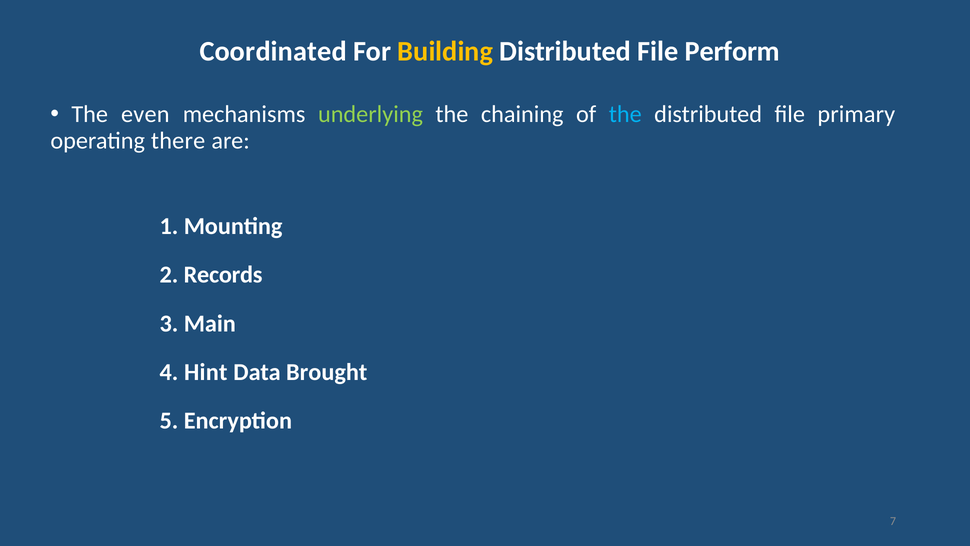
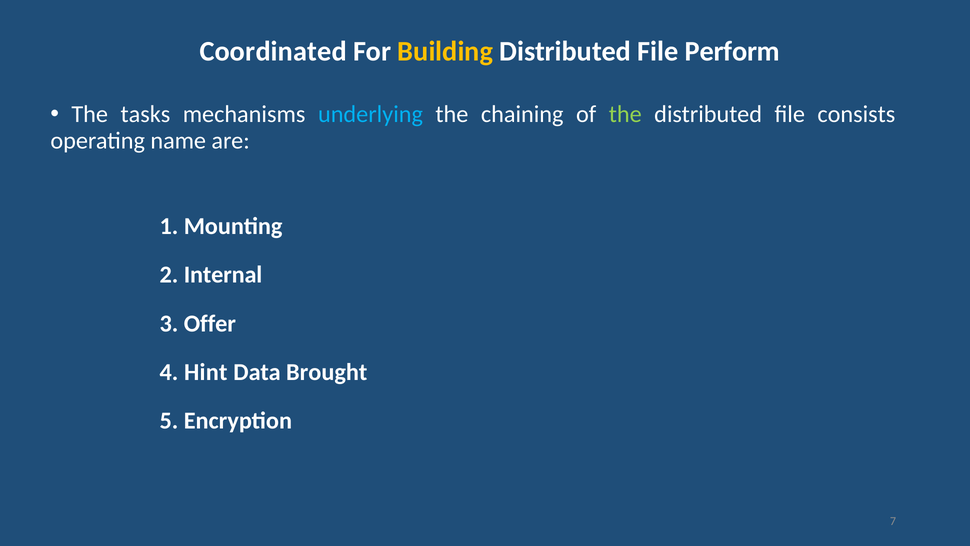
even: even -> tasks (145, 114)
underlying colour: light green -> light blue (370, 114)
the colour: light blue -> light green (625, 114)
primary: primary -> consists (856, 114)
there: there -> name (178, 141)
Records: Records -> Internal (223, 275)
Main: Main -> Offer (210, 323)
